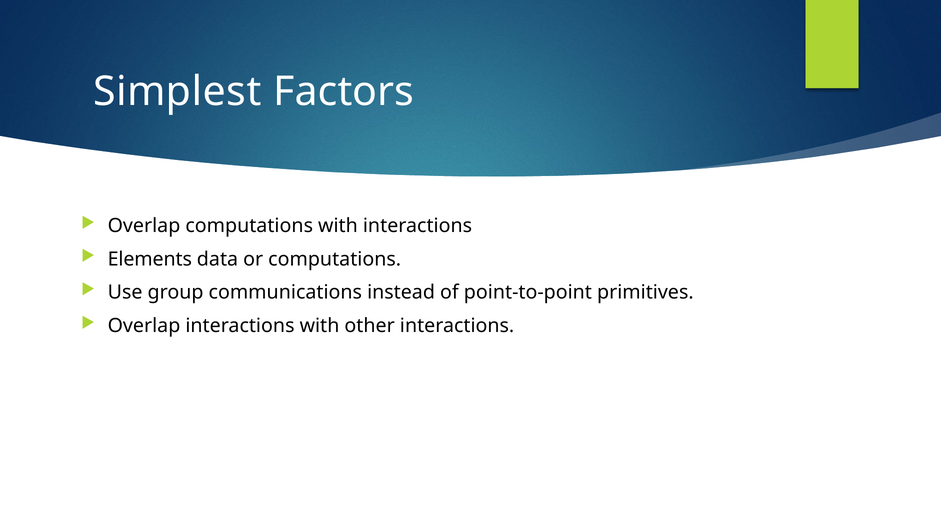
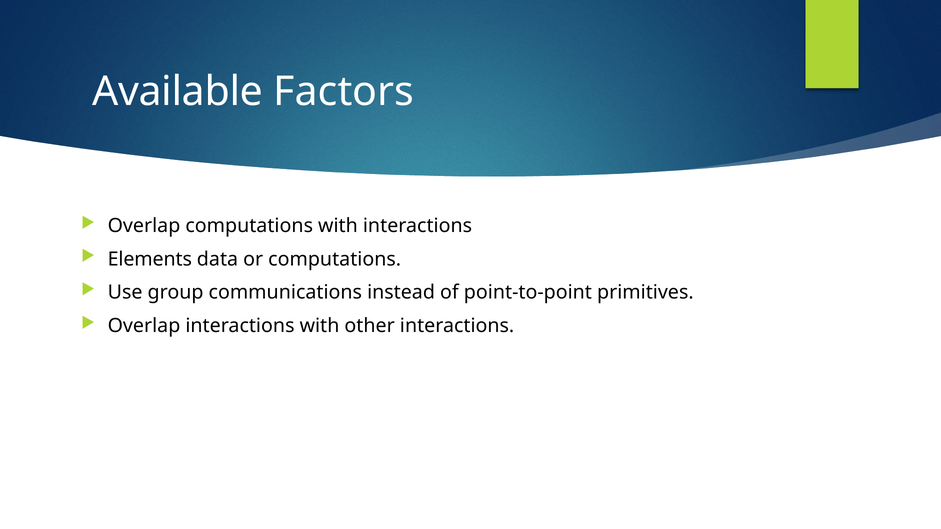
Simplest: Simplest -> Available (178, 92)
